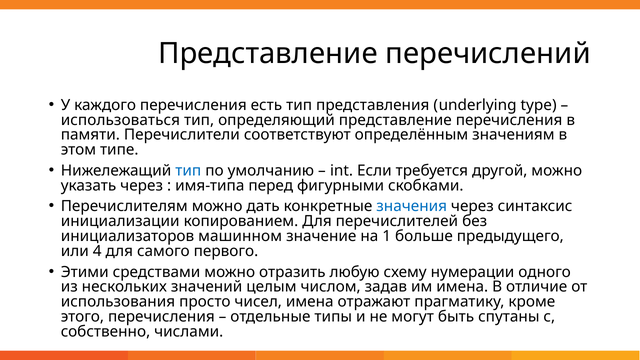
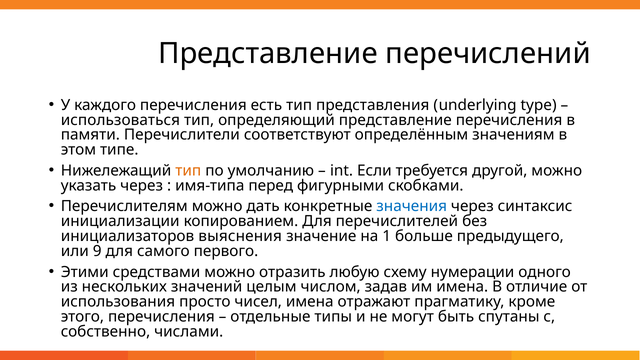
тип colour: blue -> orange (188, 171)
машинном: машинном -> выяснения (240, 236)
4: 4 -> 9 (97, 251)
